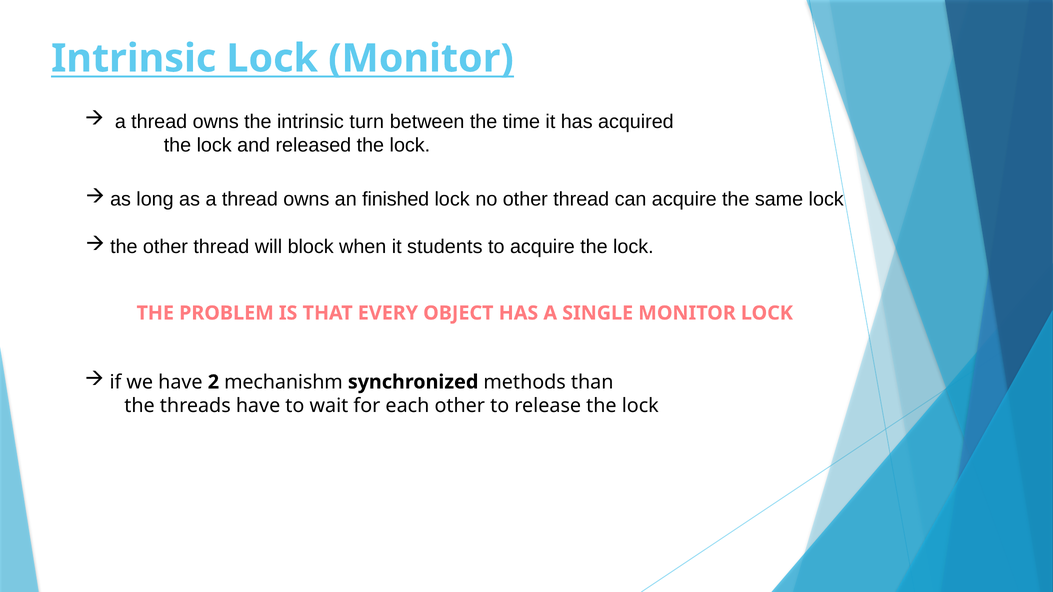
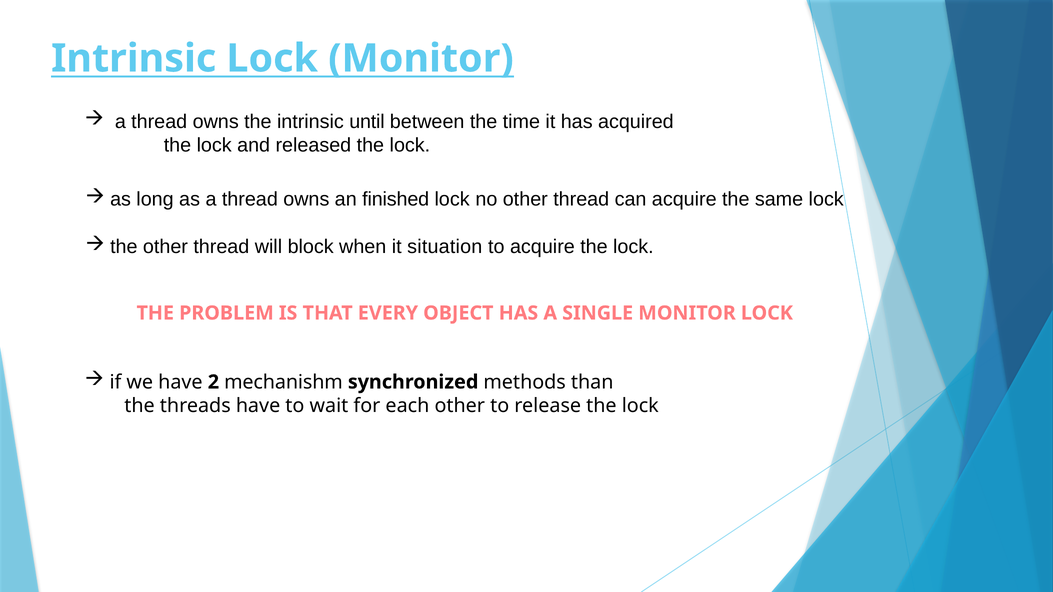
turn: turn -> until (367, 122)
students: students -> situation (445, 247)
